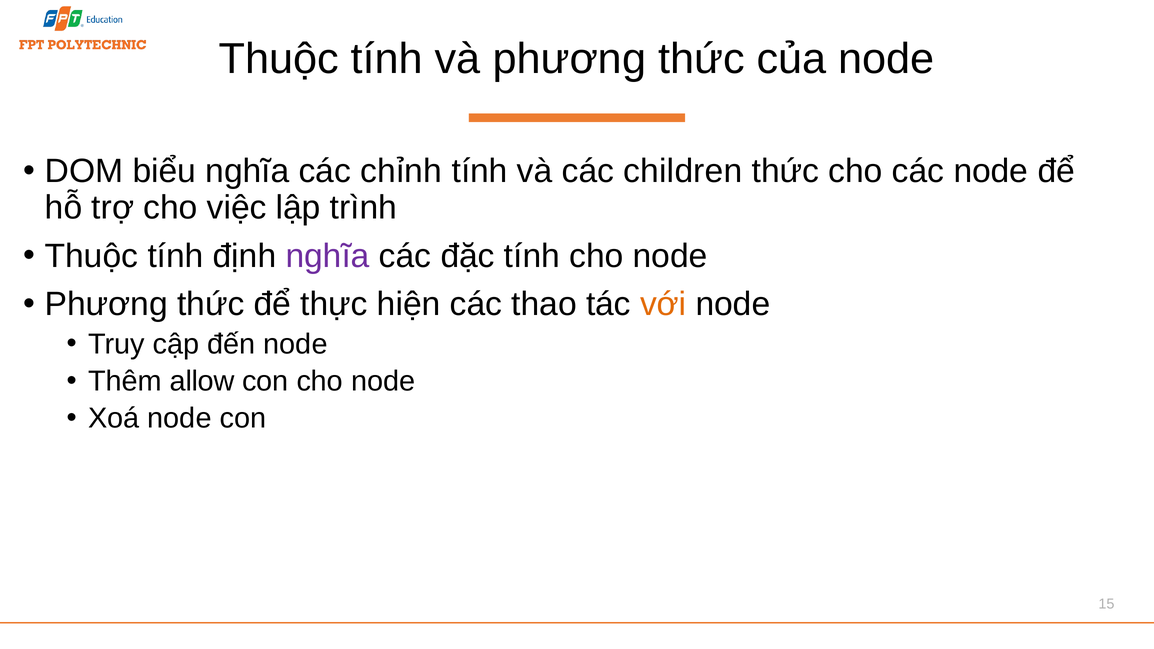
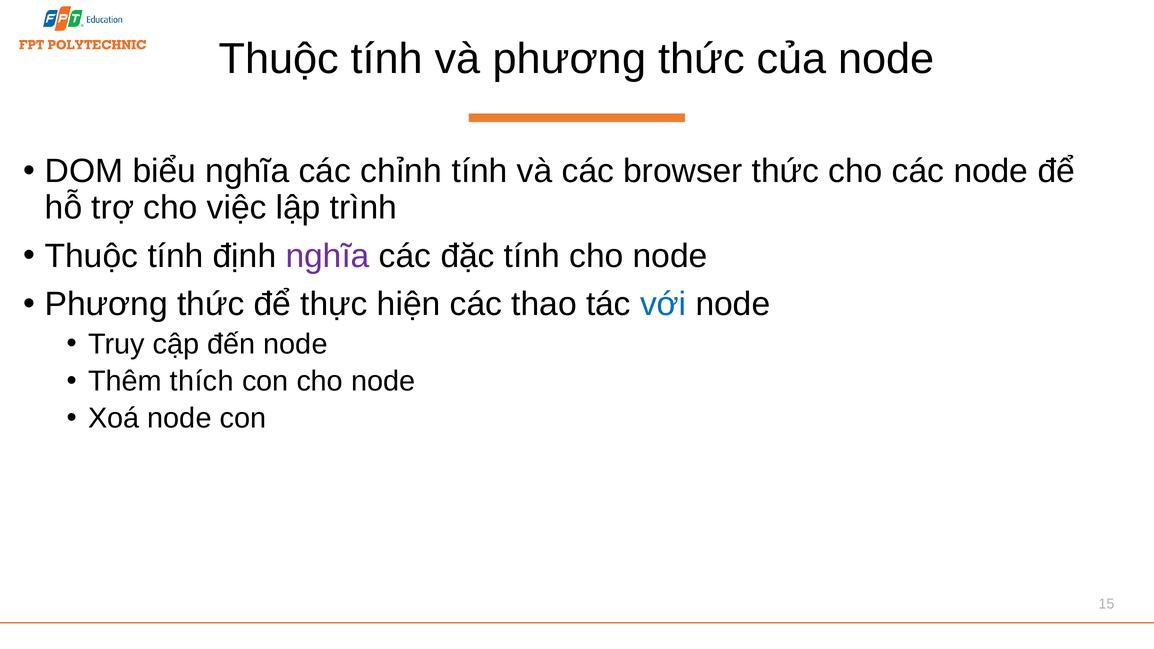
children: children -> browser (683, 171)
với colour: orange -> blue (663, 304)
allow: allow -> thích (202, 381)
